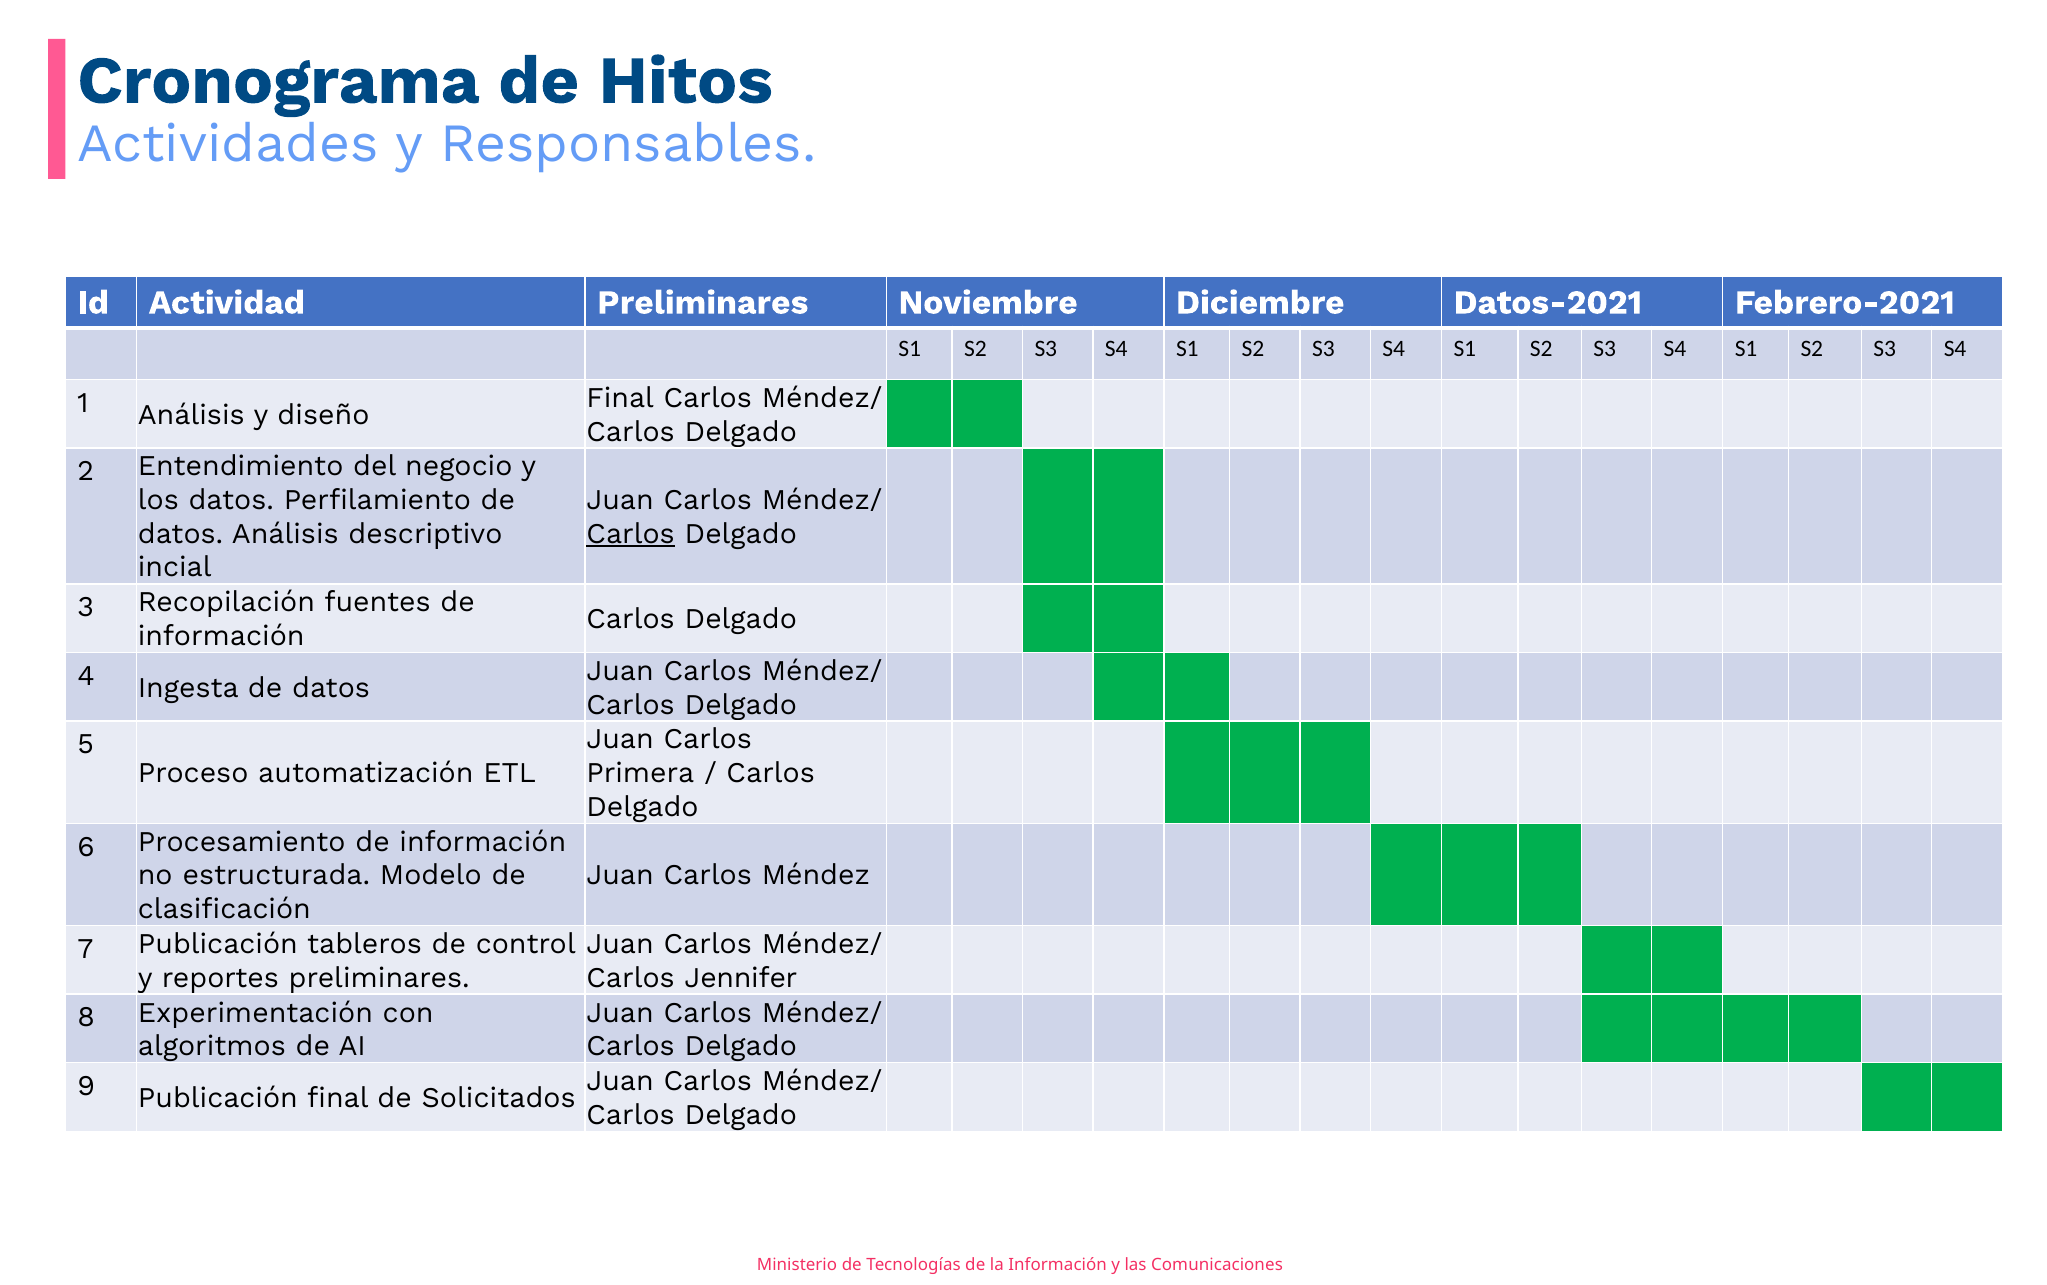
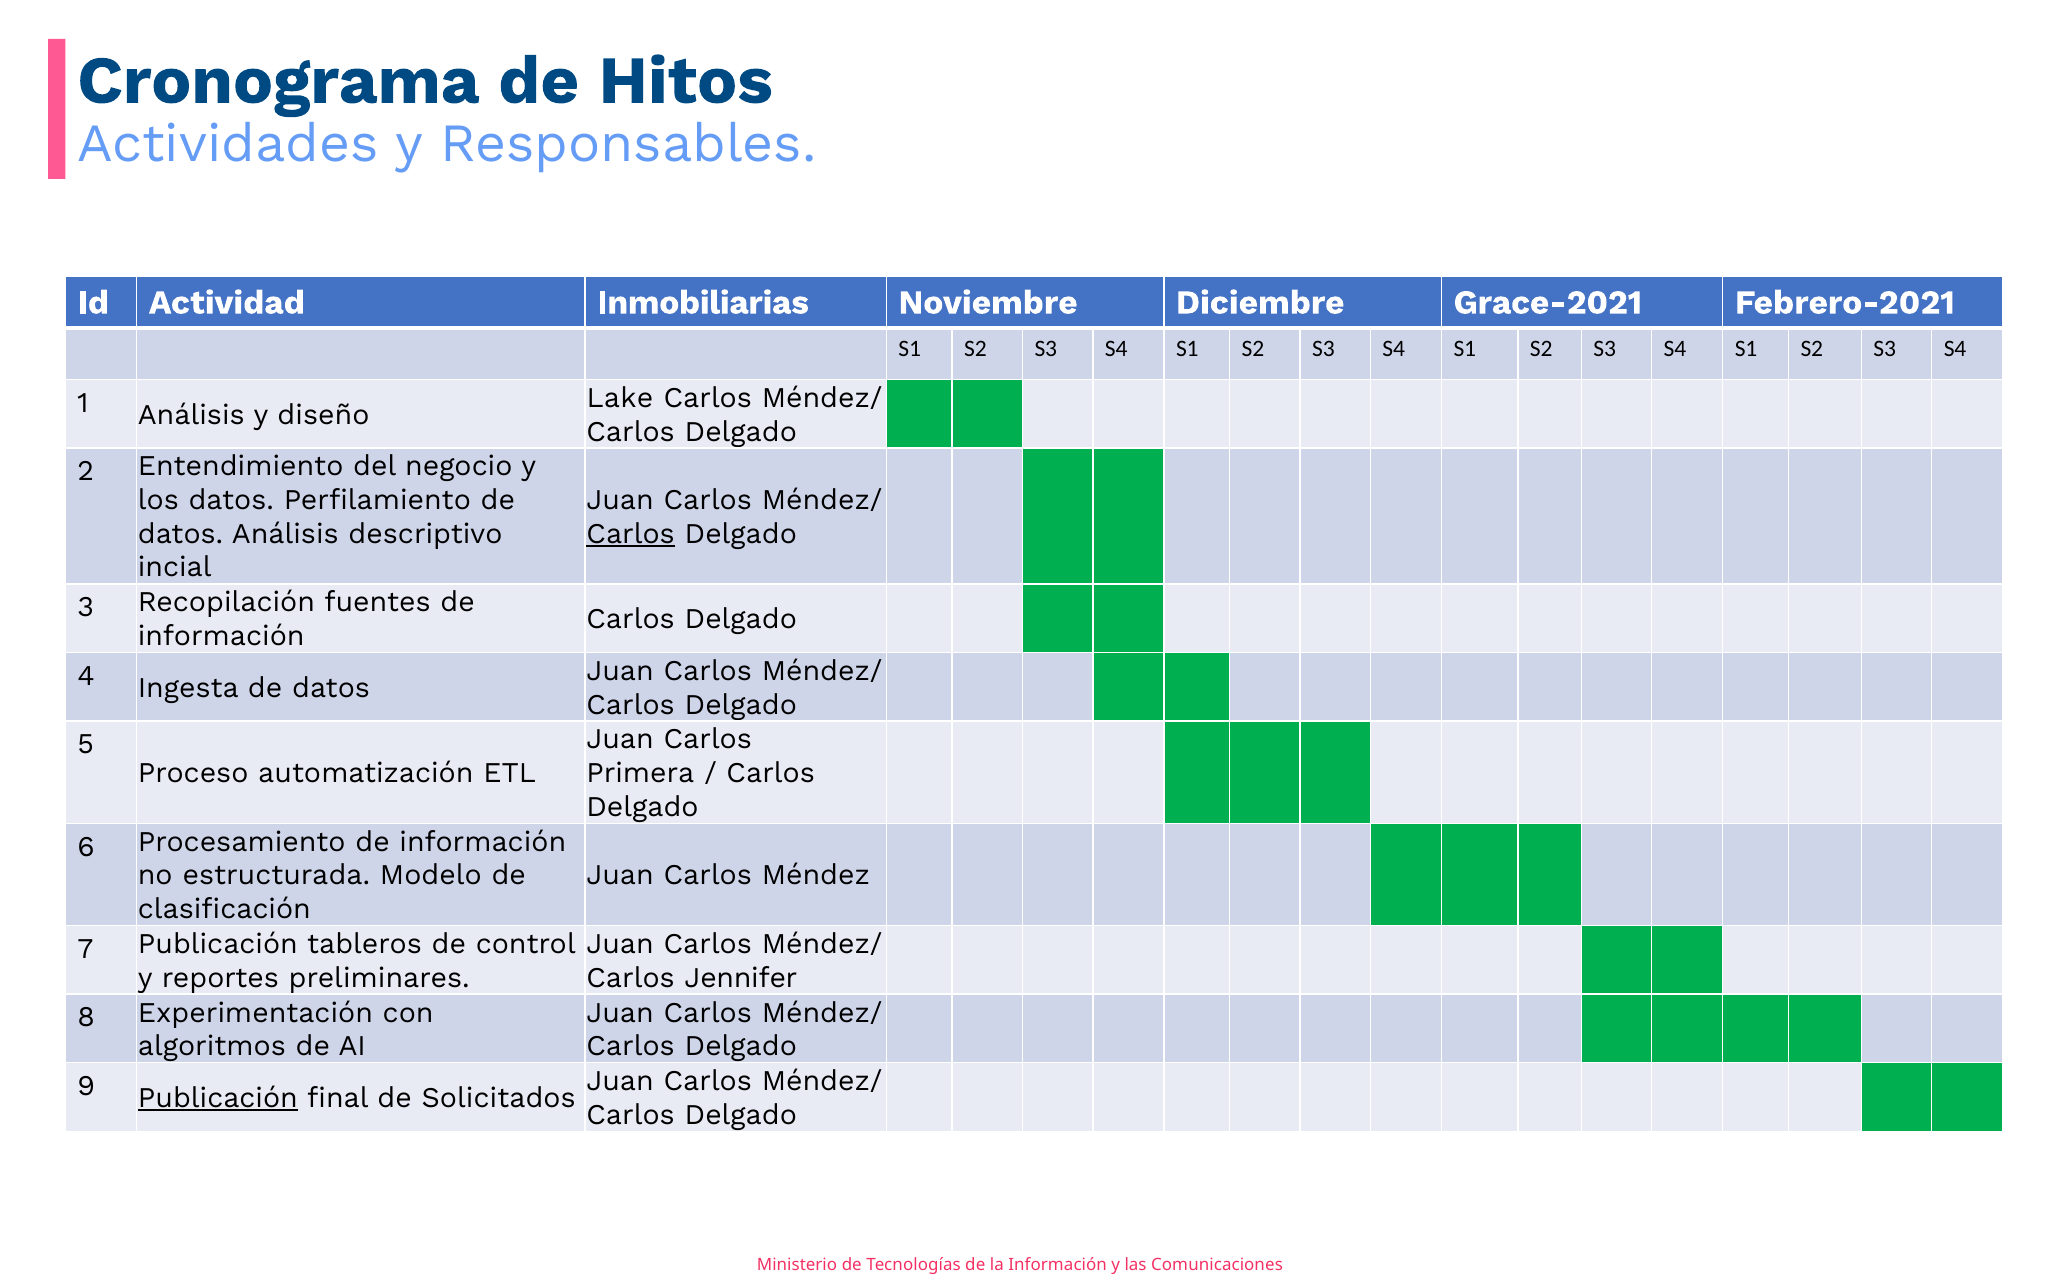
Actividad Preliminares: Preliminares -> Inmobiliarias (703, 303)
Datos-2021: Datos-2021 -> Grace-2021 (1548, 303)
Final: Final -> Lake (620, 398)
Publicación underline: none -> present (218, 1098)
